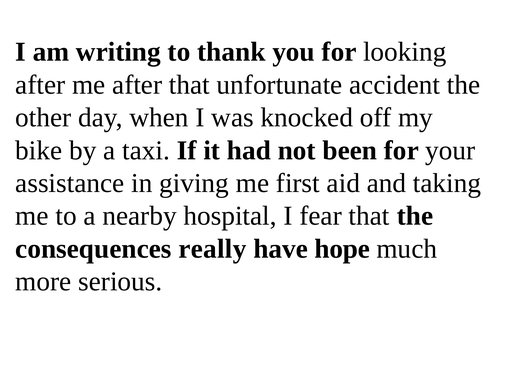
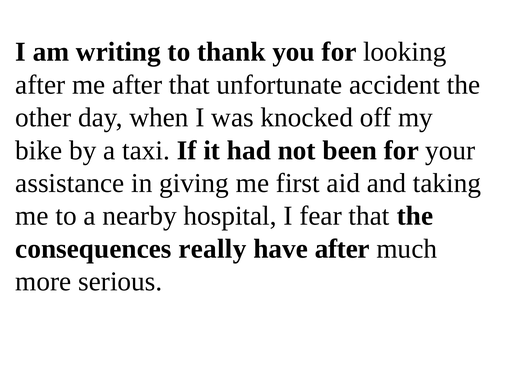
have hope: hope -> after (342, 249)
